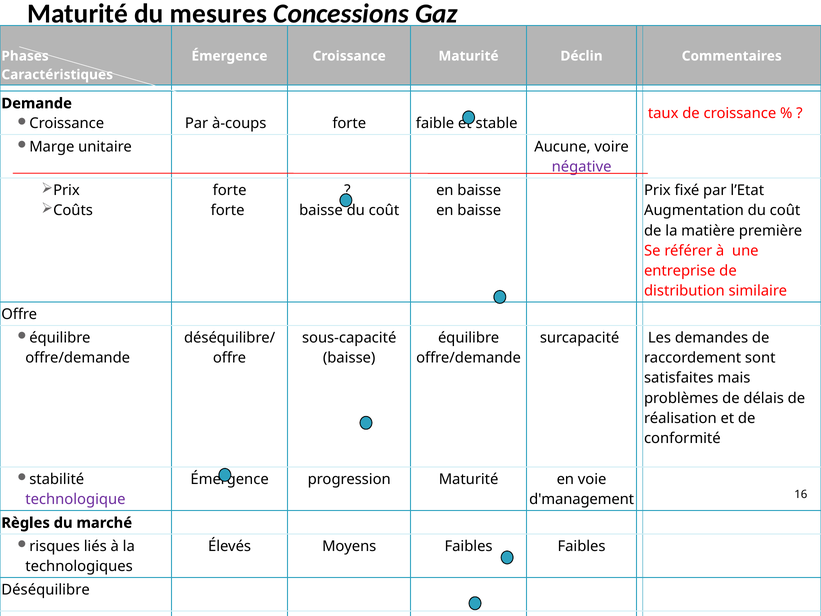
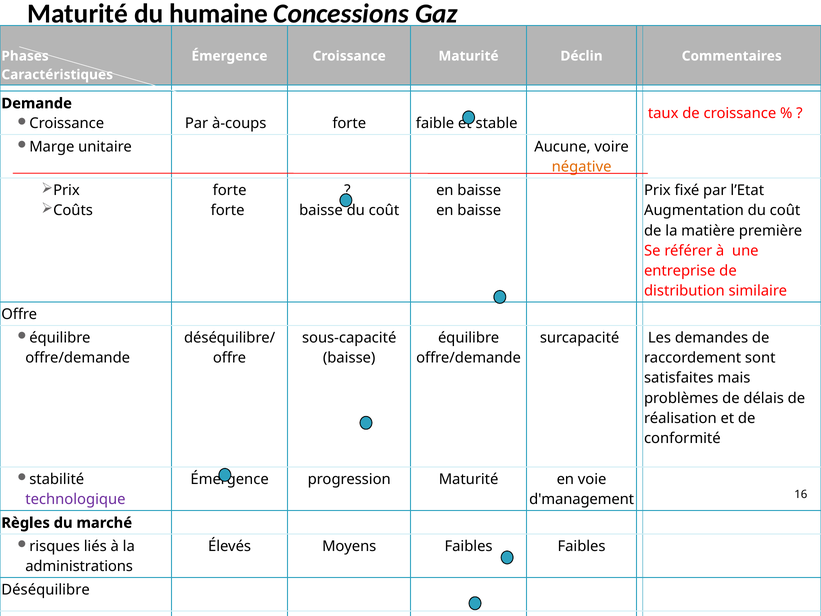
mesures: mesures -> humaine (219, 13)
négative colour: purple -> orange (582, 167)
technologiques: technologiques -> administrations (79, 566)
